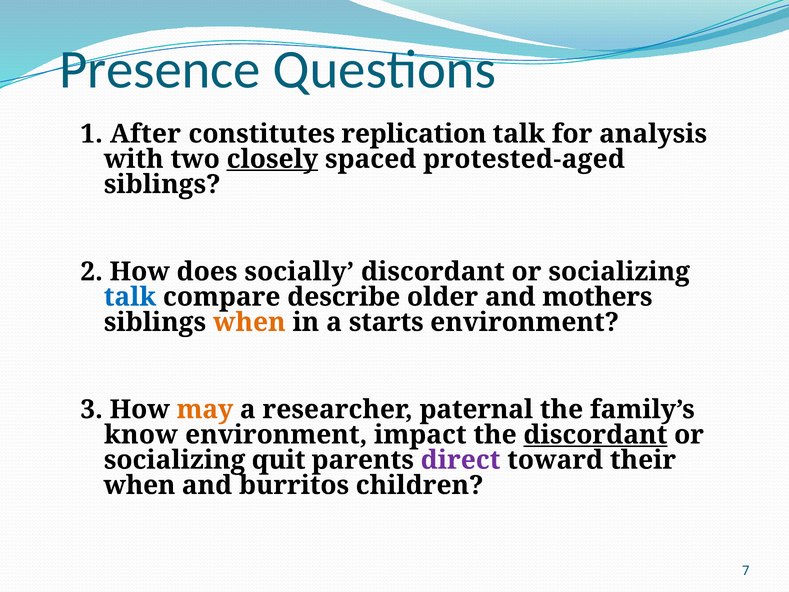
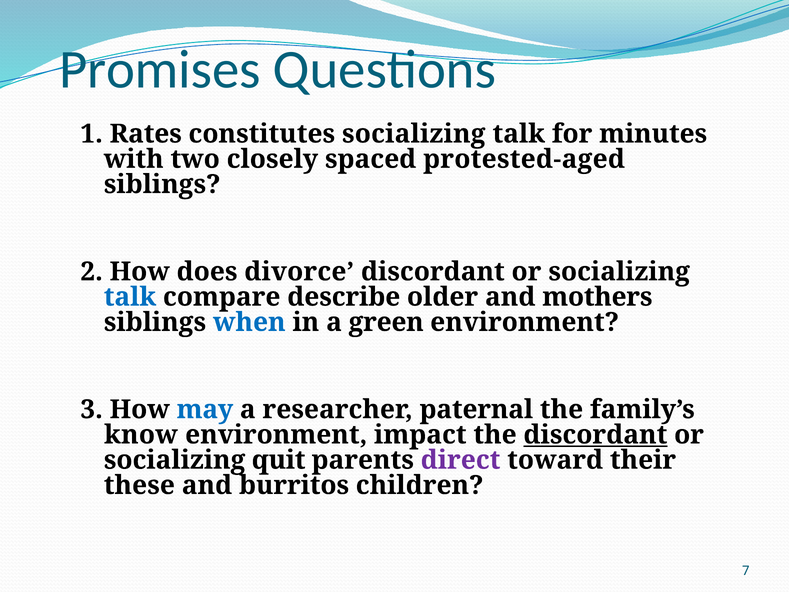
Presence: Presence -> Promises (160, 70)
After: After -> Rates (146, 134)
constitutes replication: replication -> socializing (414, 134)
analysis: analysis -> minutes (653, 134)
closely underline: present -> none (272, 159)
socially: socially -> divorce (299, 272)
when colour: orange -> blue (249, 322)
starts: starts -> green (386, 322)
may colour: orange -> blue (205, 409)
when: when -> these (139, 485)
